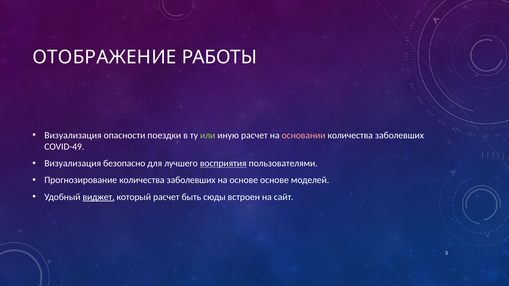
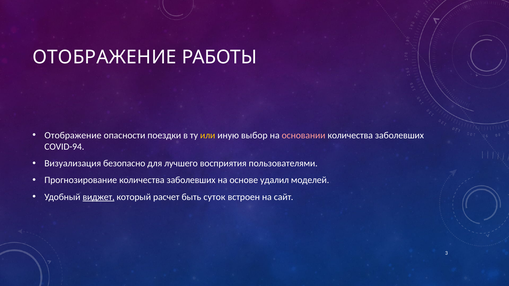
Визуализация: Визуализация -> Отображение (73, 135)
или colour: light green -> yellow (208, 135)
иную расчет: расчет -> выбор (254, 135)
COVID-49: COVID-49 -> COVID-94 (64, 147)
восприятия underline: present -> none (223, 164)
основе основе: основе -> удалил (275, 180)
сюды: сюды -> суток (214, 197)
